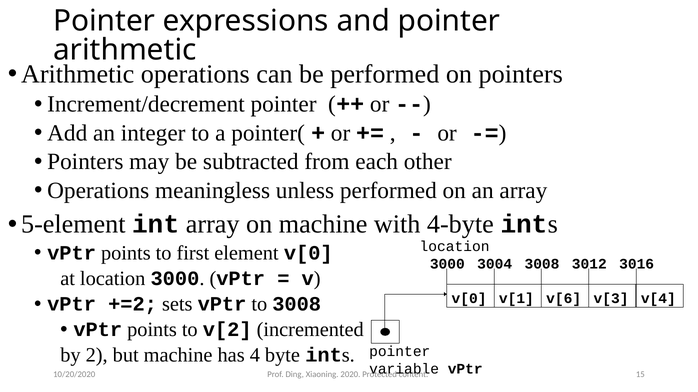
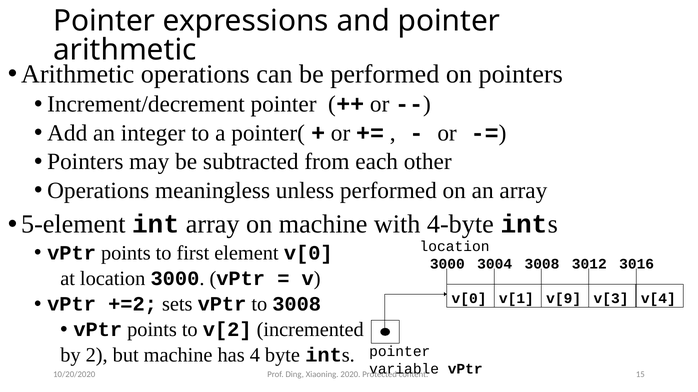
v[6: v[6 -> v[9 (564, 299)
